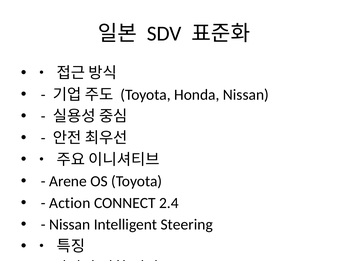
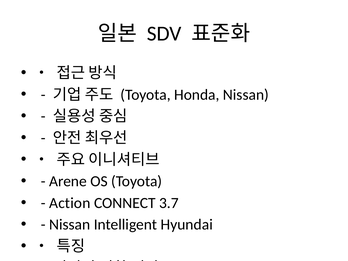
2.4: 2.4 -> 3.7 (169, 203)
Steering: Steering -> Hyundai (187, 225)
